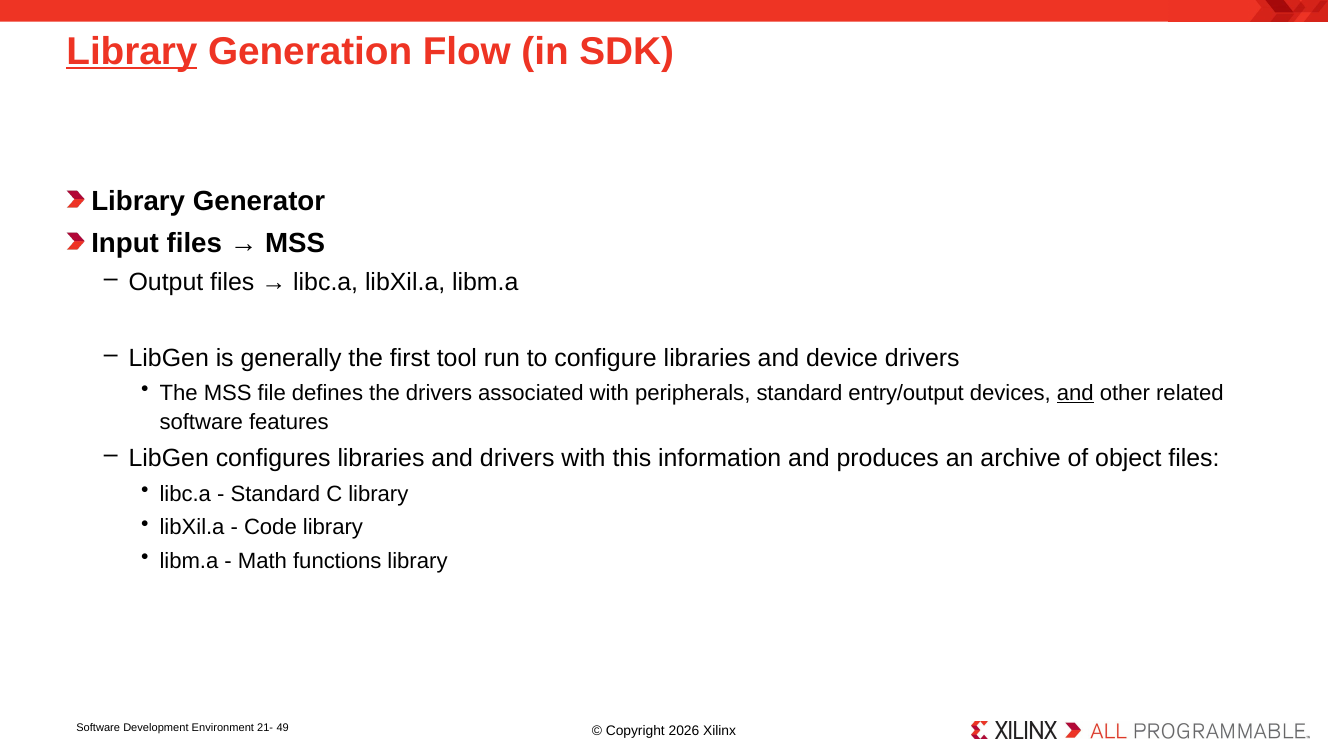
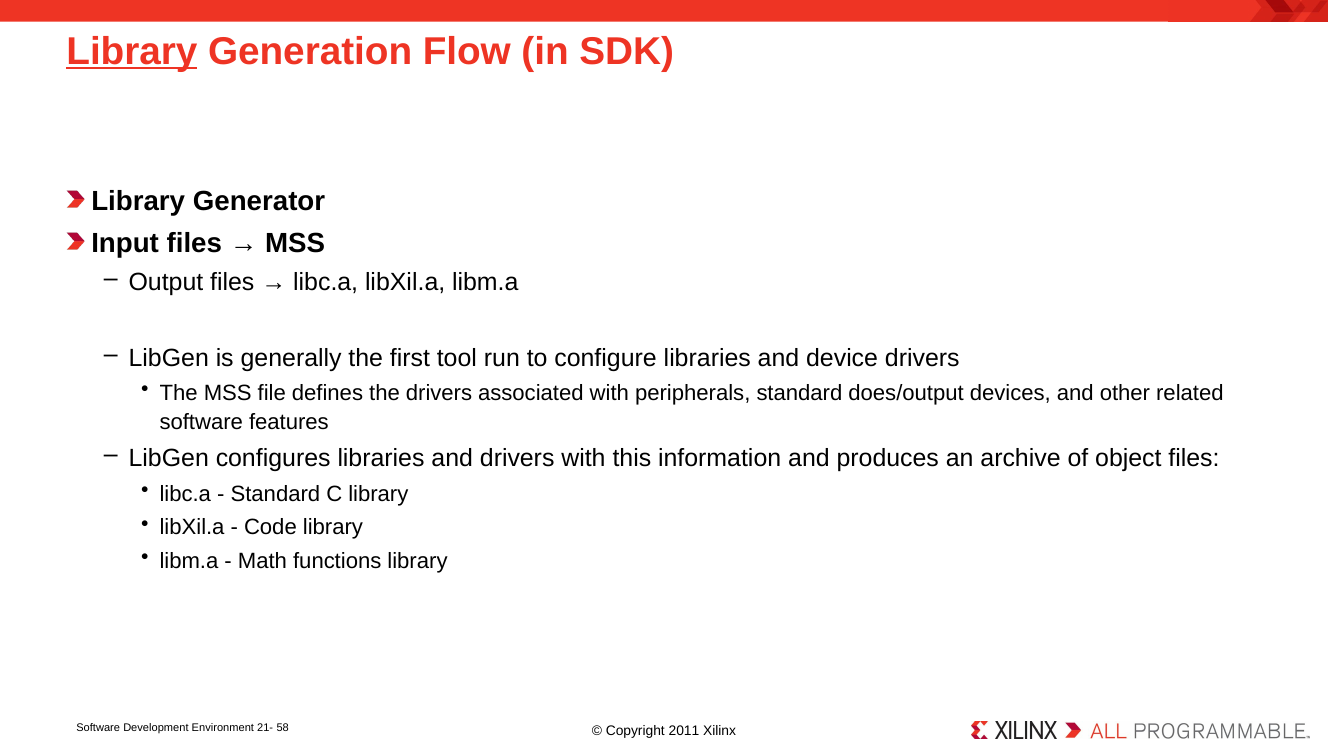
entry/output: entry/output -> does/output (906, 393)
and underline: present -> none (1075, 393)
49: 49 -> 58 (283, 728)
2026: 2026 -> 2011 (684, 731)
